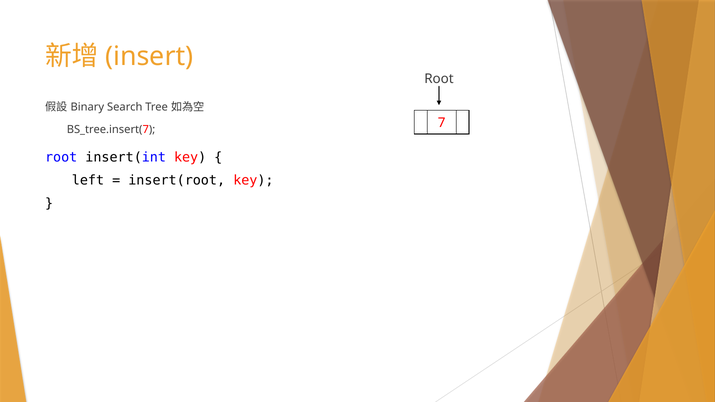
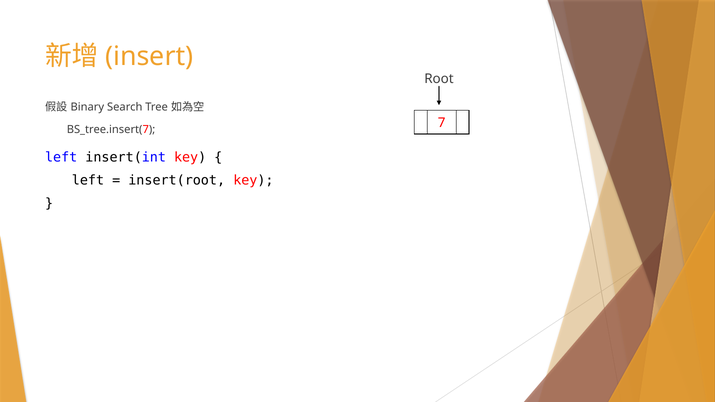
root: root -> left (61, 157)
